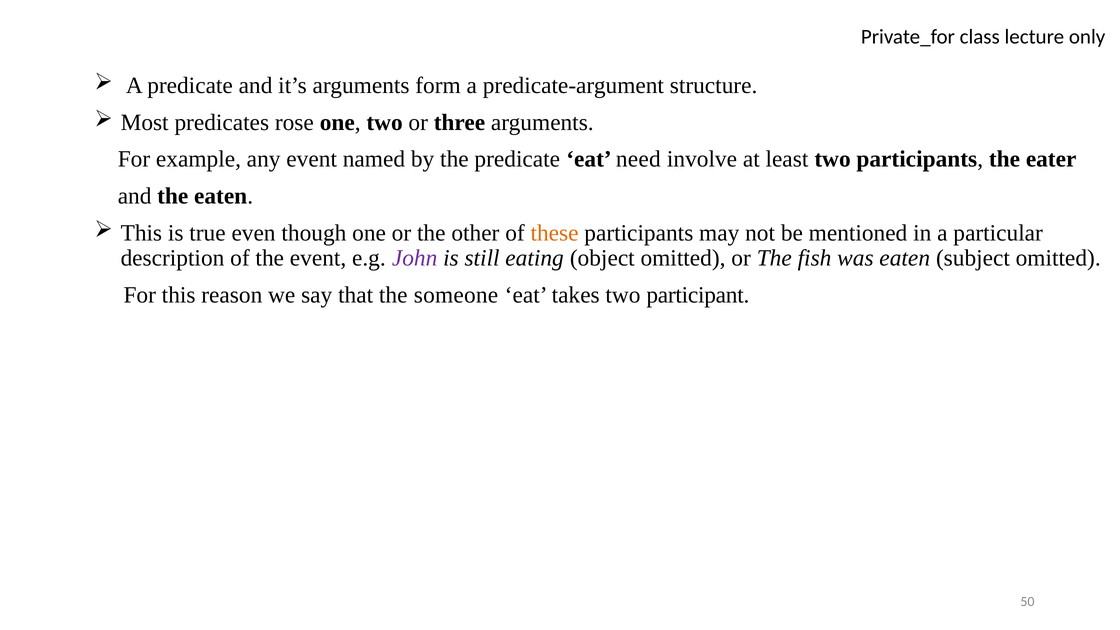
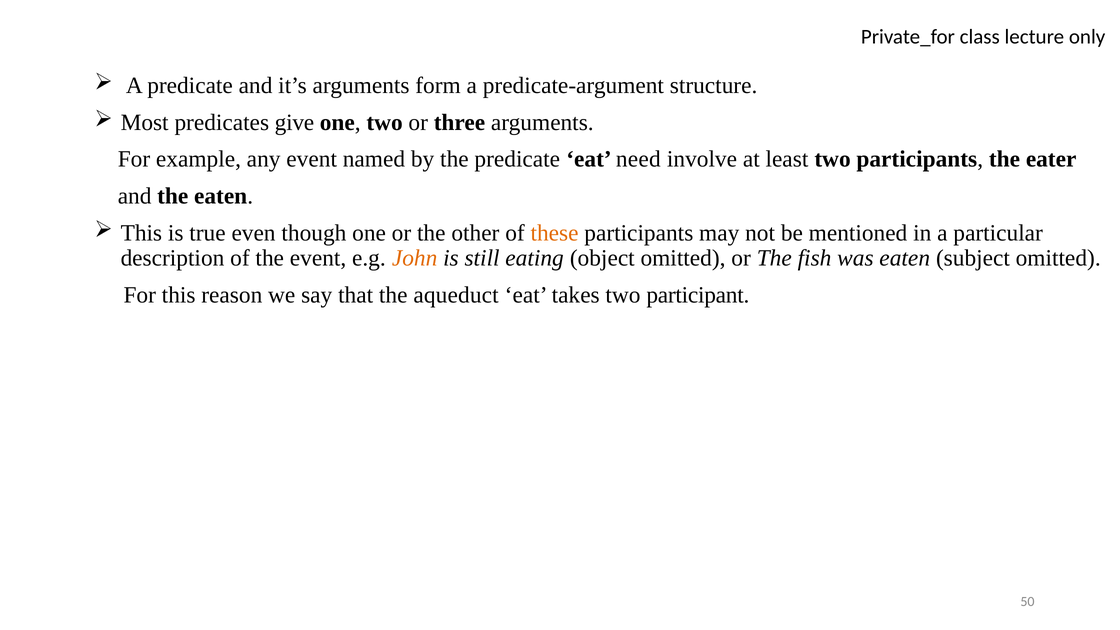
rose: rose -> give (294, 122)
John colour: purple -> orange (415, 258)
someone: someone -> aqueduct (456, 295)
